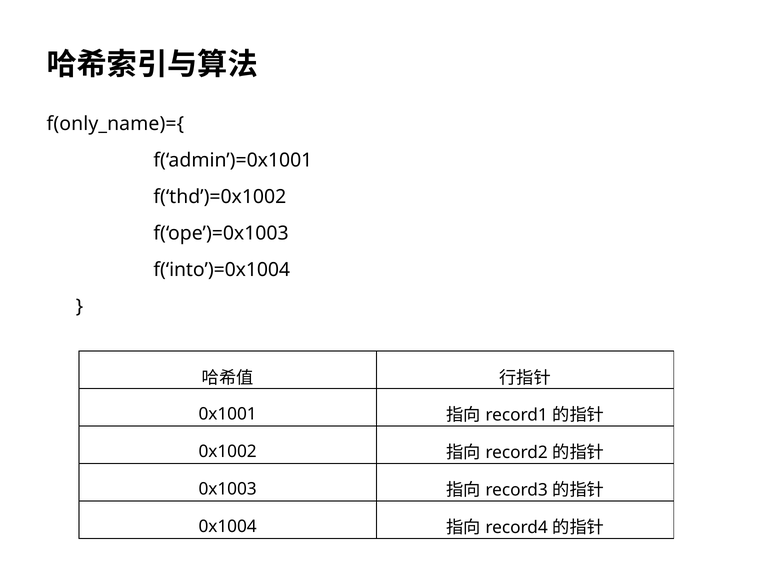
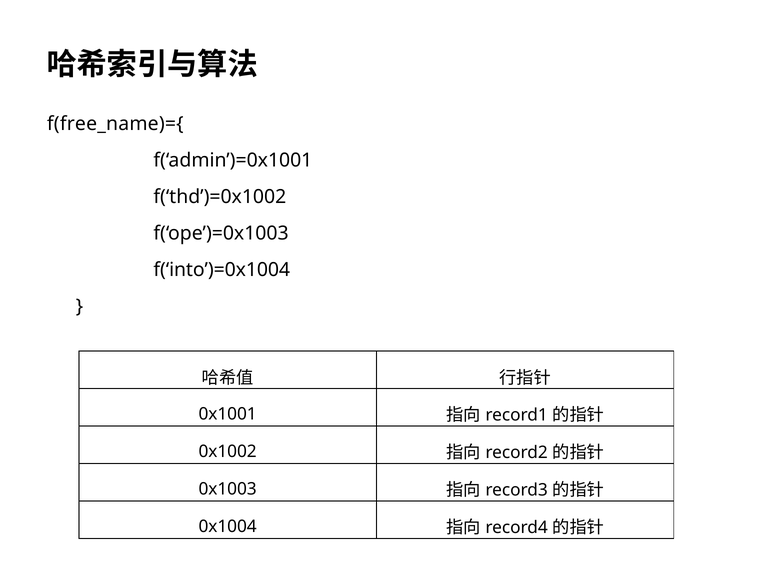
f(only_name)={: f(only_name)={ -> f(free_name)={ (115, 124)
